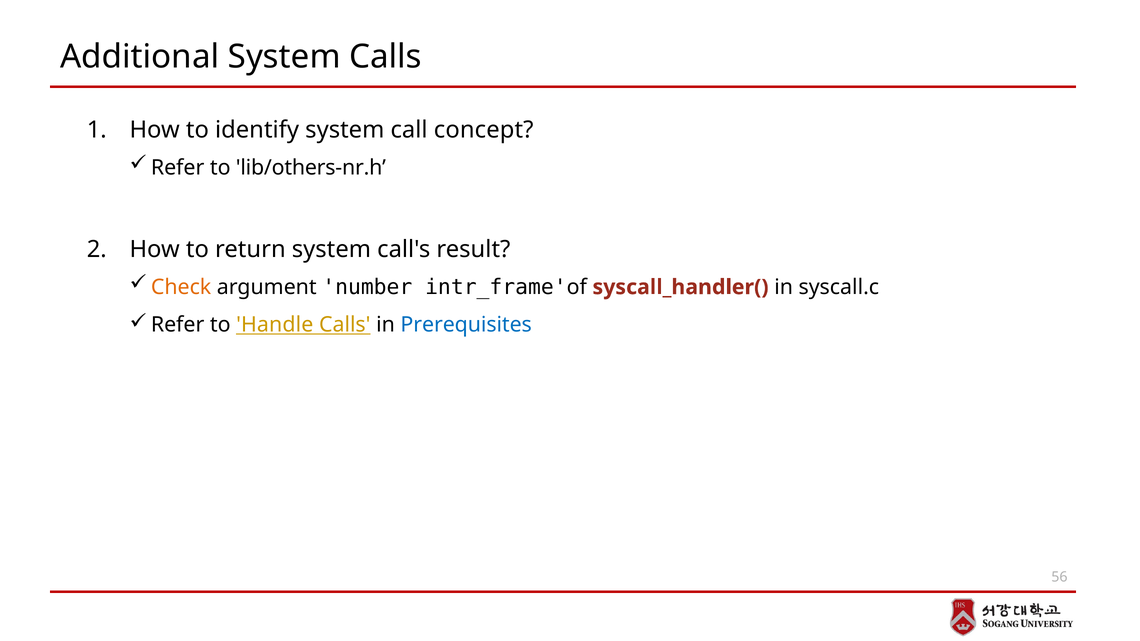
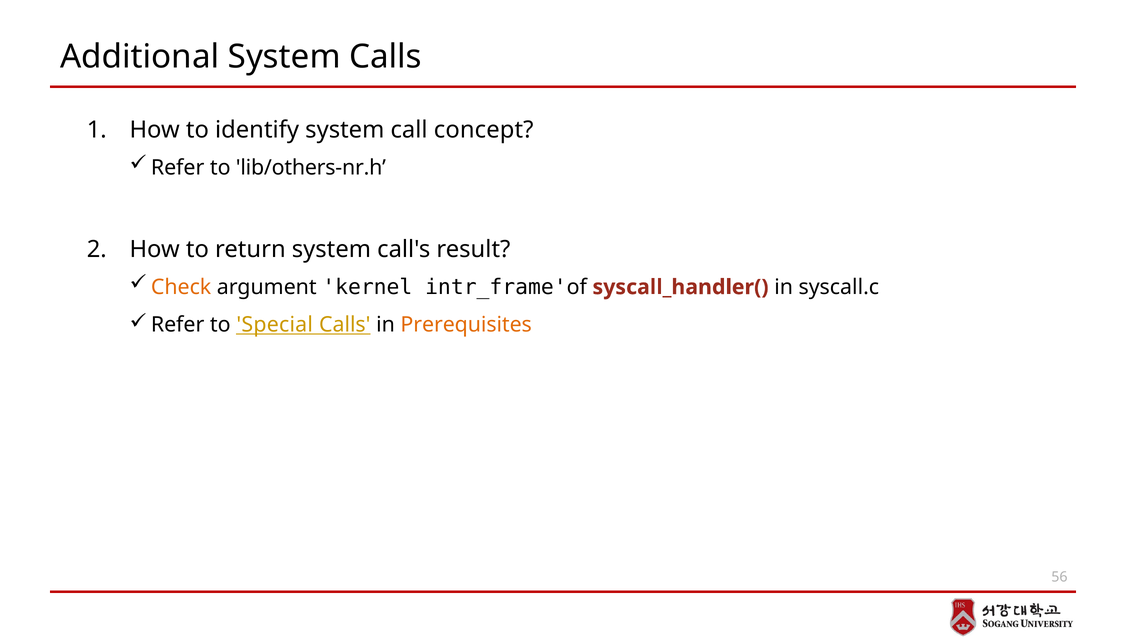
number: number -> kernel (367, 287)
Handle: Handle -> Special (275, 325)
Prerequisites colour: blue -> orange (466, 325)
